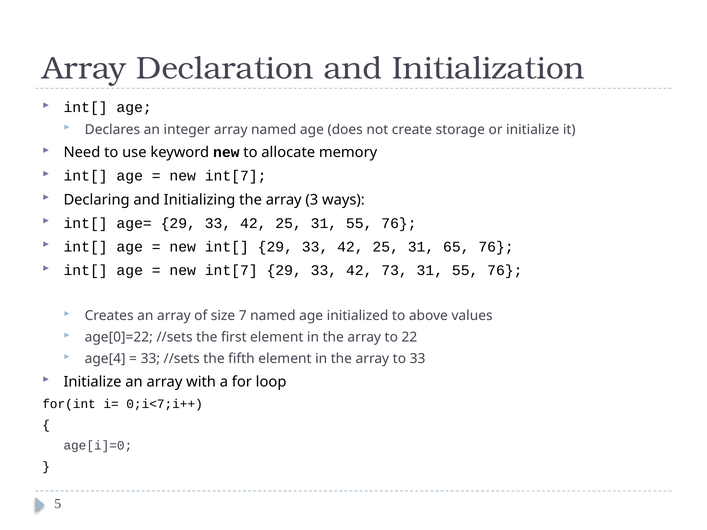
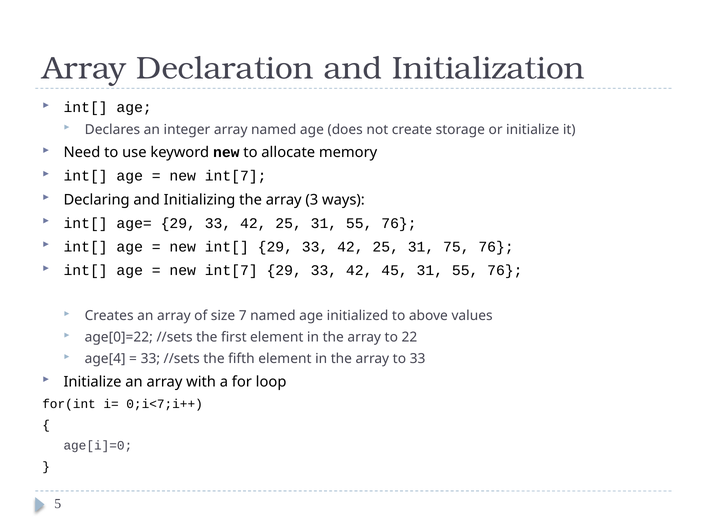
65: 65 -> 75 (456, 247)
73: 73 -> 45 (395, 270)
